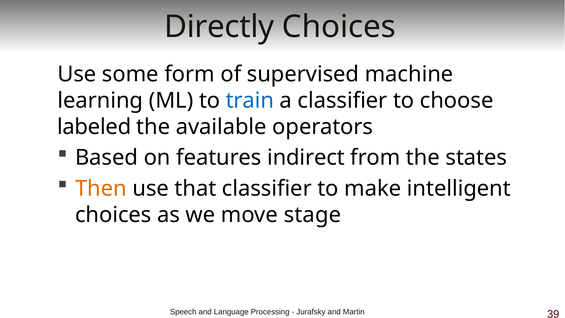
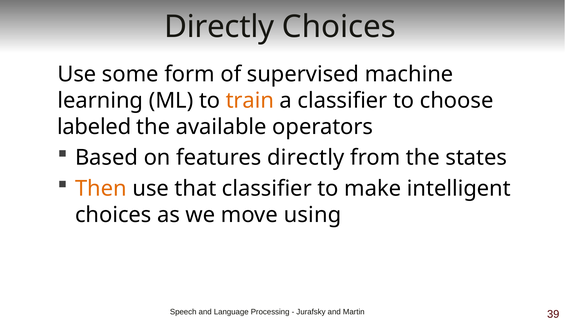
train colour: blue -> orange (250, 100)
features indirect: indirect -> directly (306, 158)
stage: stage -> using (313, 215)
